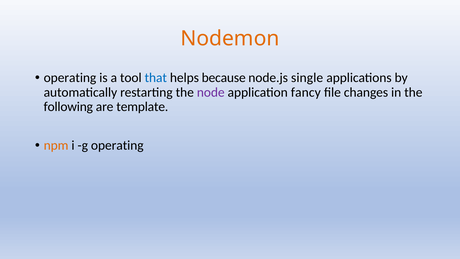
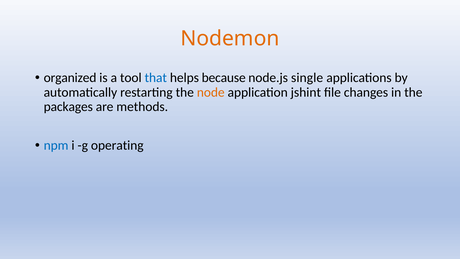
operating: operating -> organized (70, 78)
node colour: purple -> orange (211, 92)
fancy: fancy -> jshint (306, 92)
following: following -> packages (68, 107)
template: template -> methods (142, 107)
npm colour: orange -> blue (56, 145)
